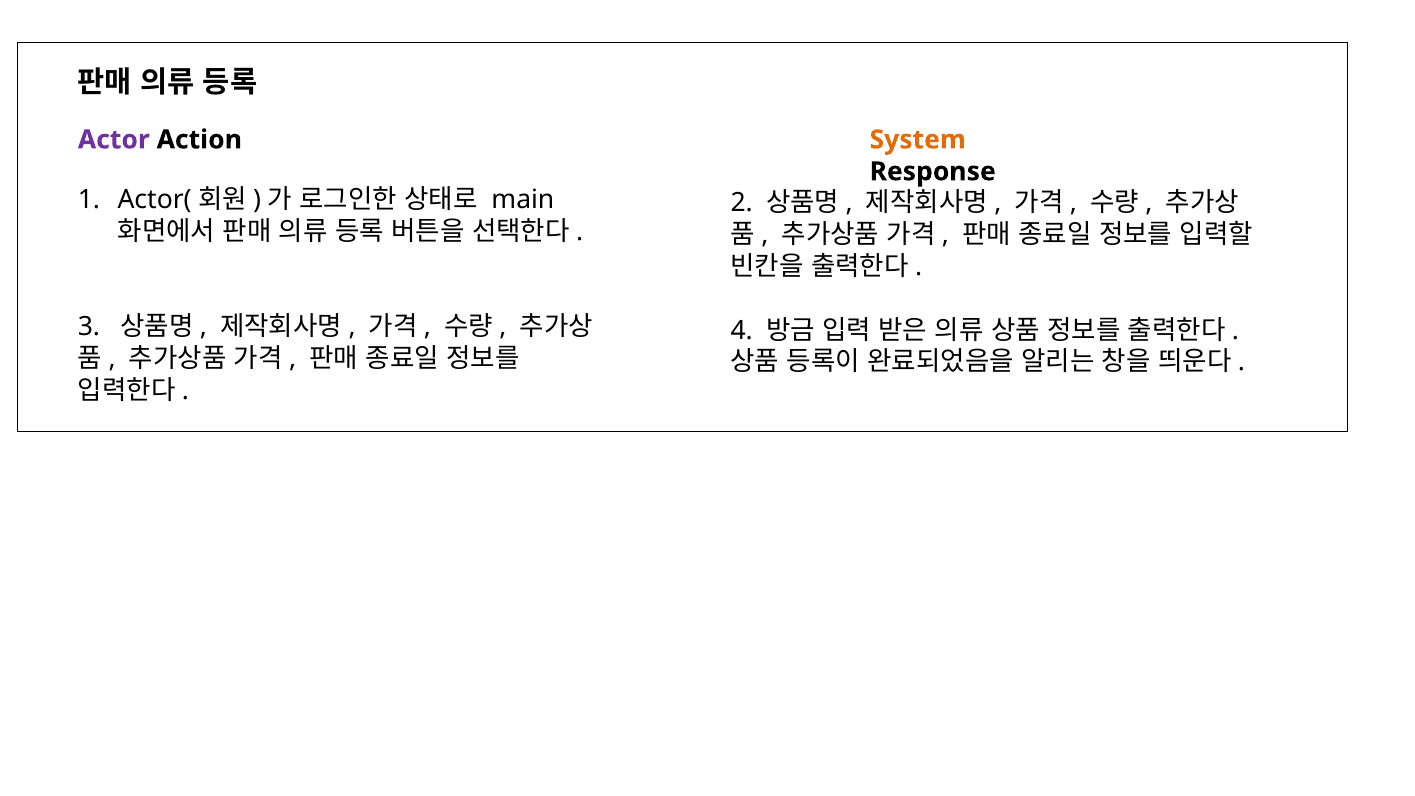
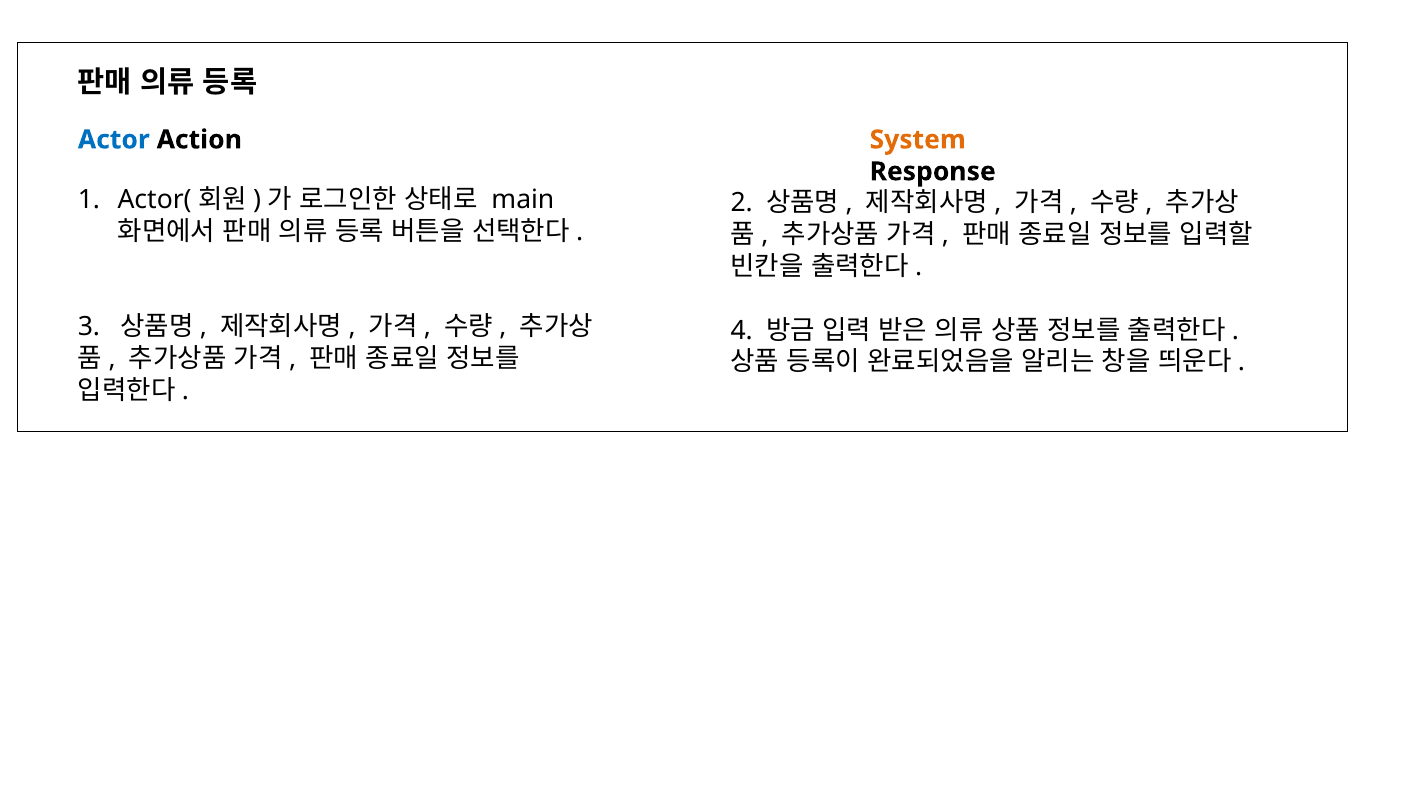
Actor colour: purple -> blue (114, 140)
